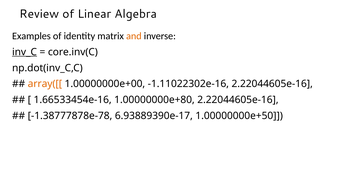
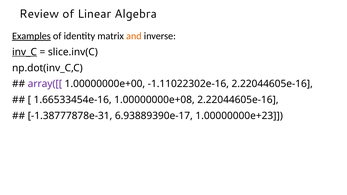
Examples underline: none -> present (31, 36)
core.inv(C: core.inv(C -> slice.inv(C (73, 52)
array([[ colour: orange -> purple (45, 84)
1.00000000e+80: 1.00000000e+80 -> 1.00000000e+08 (154, 100)
-1.38777878e-78: -1.38777878e-78 -> -1.38777878e-31 (70, 116)
1.00000000e+50: 1.00000000e+50 -> 1.00000000e+23 (239, 116)
